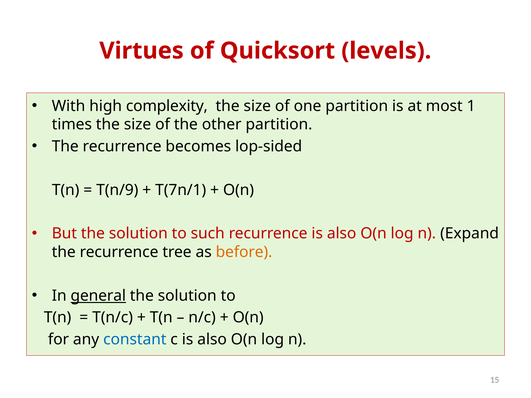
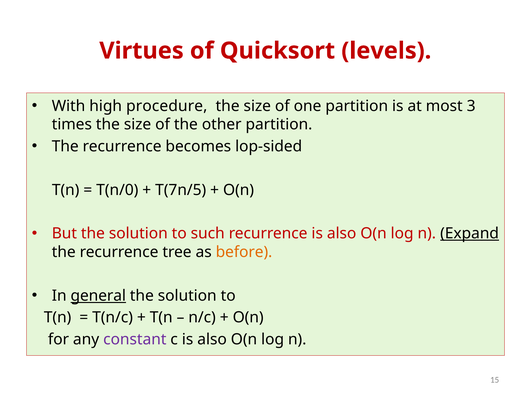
complexity: complexity -> procedure (167, 106)
1: 1 -> 3 (471, 106)
T(n/9: T(n/9 -> T(n/0 (117, 190)
T(7n/1: T(7n/1 -> T(7n/5 (181, 190)
Expand underline: none -> present (470, 234)
constant colour: blue -> purple (135, 340)
